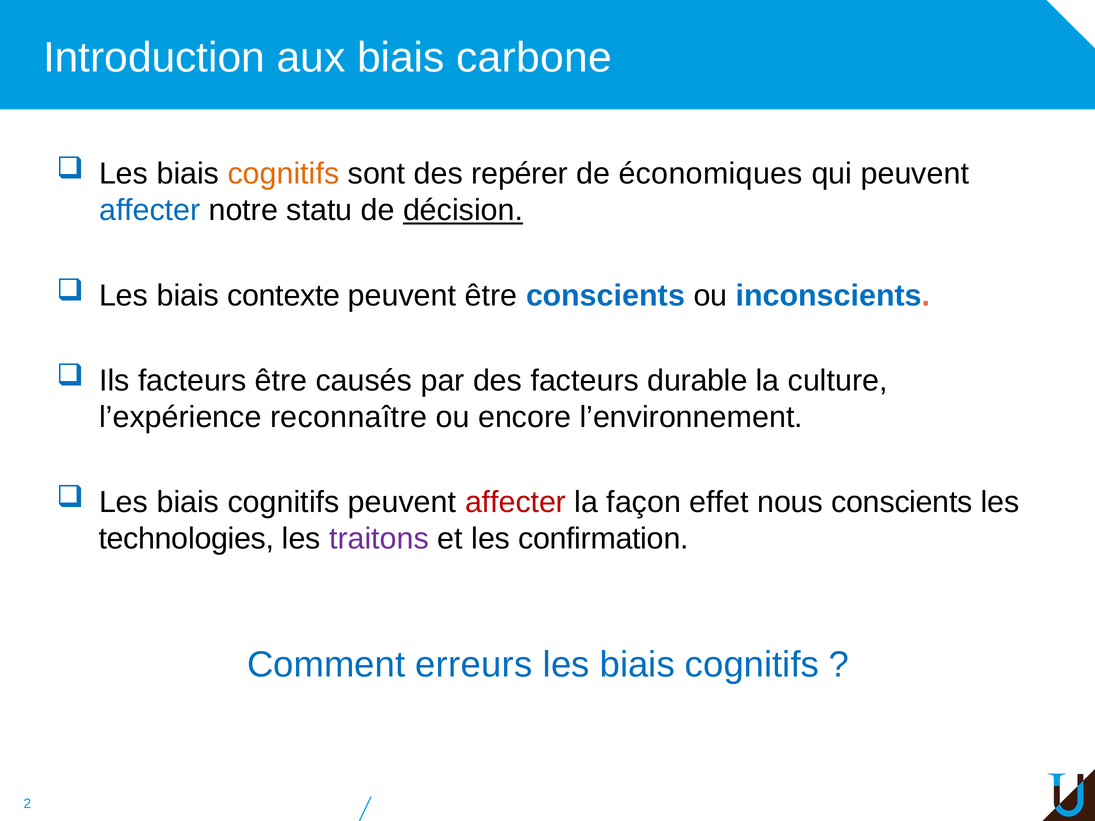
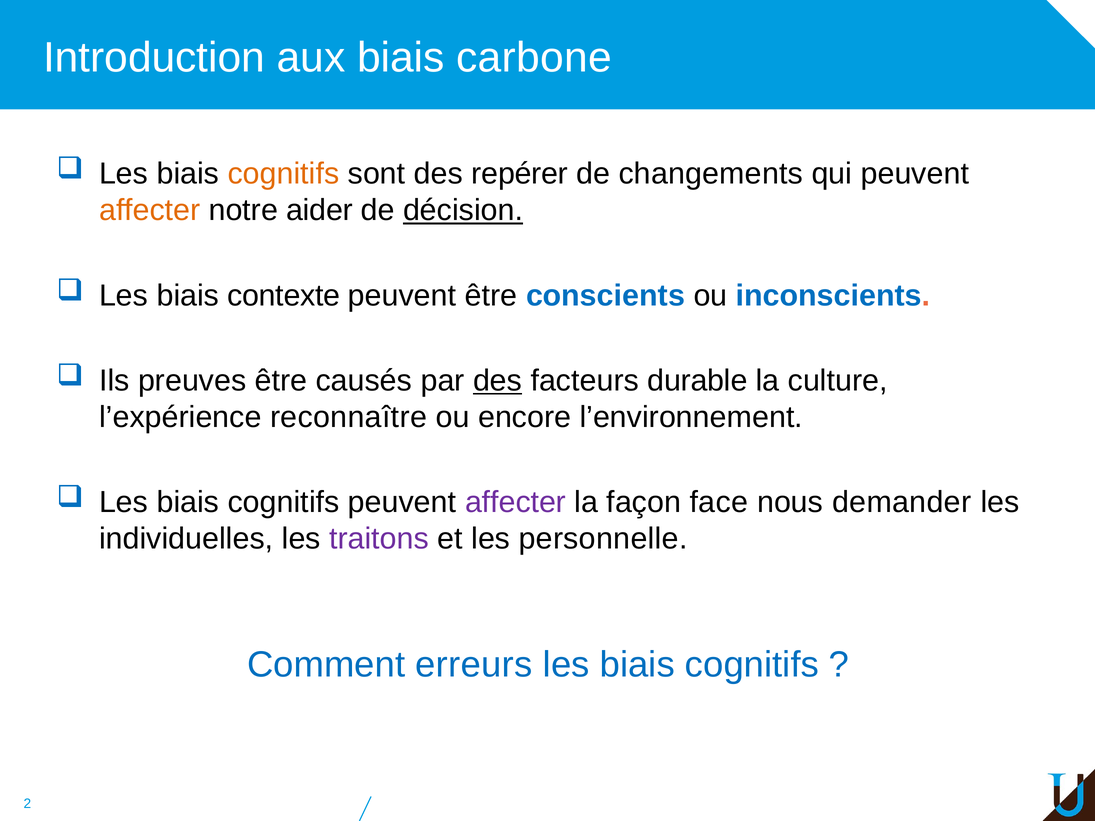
économiques: économiques -> changements (711, 174)
affecter colour: blue -> orange (150, 210)
statu: statu -> aider (320, 210)
Ils facteurs: facteurs -> preuves (192, 381)
des underline: none -> present (498, 381)
affecter colour: red -> purple (516, 502)
effet: effet -> face (719, 502)
nous conscients: conscients -> demander (902, 502)
technologies: technologies -> individuelles (186, 539)
confirmation: confirmation -> personnelle (603, 539)
